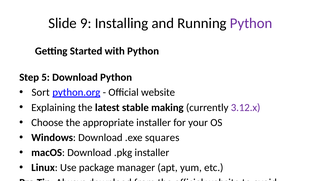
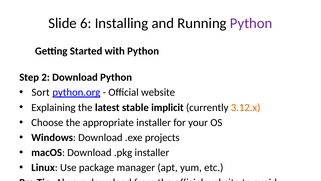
Slide 9: 9 -> 6 (86, 23)
5: 5 -> 2 (46, 77)
making: making -> implicit (167, 107)
3.12.x colour: purple -> orange (246, 107)
squares: squares -> projects (162, 137)
